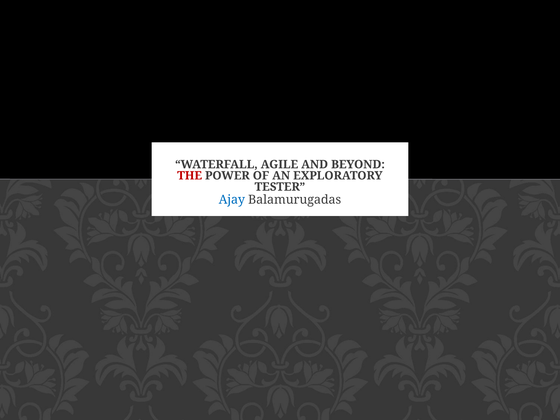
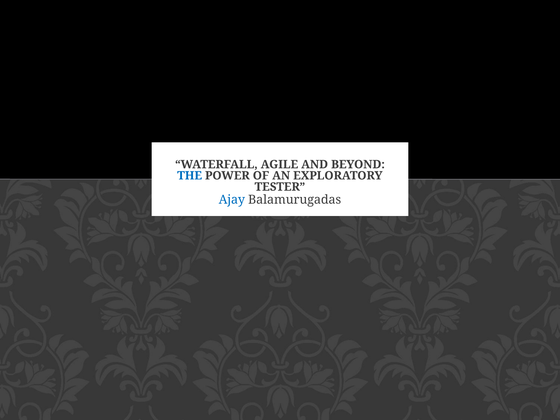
THE colour: red -> blue (190, 176)
